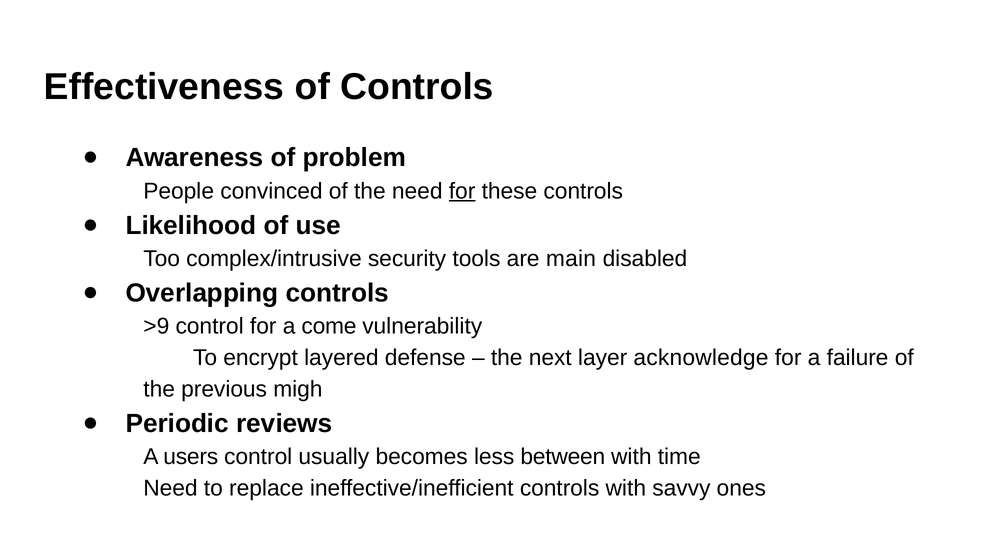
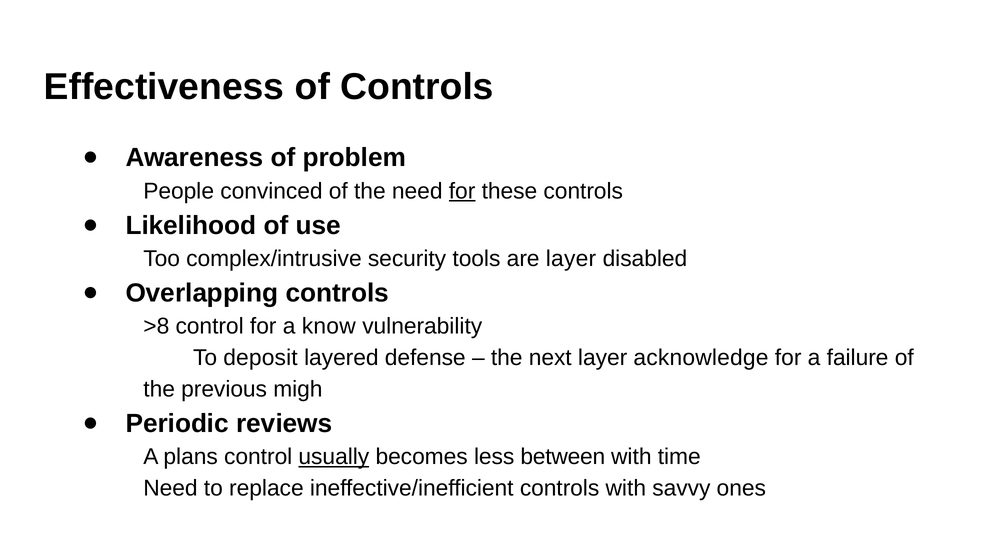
are main: main -> layer (571, 259)
>9: >9 -> >8 (156, 326)
come: come -> know (329, 326)
encrypt: encrypt -> deposit (260, 358)
users: users -> plans (191, 457)
usually underline: none -> present (334, 457)
